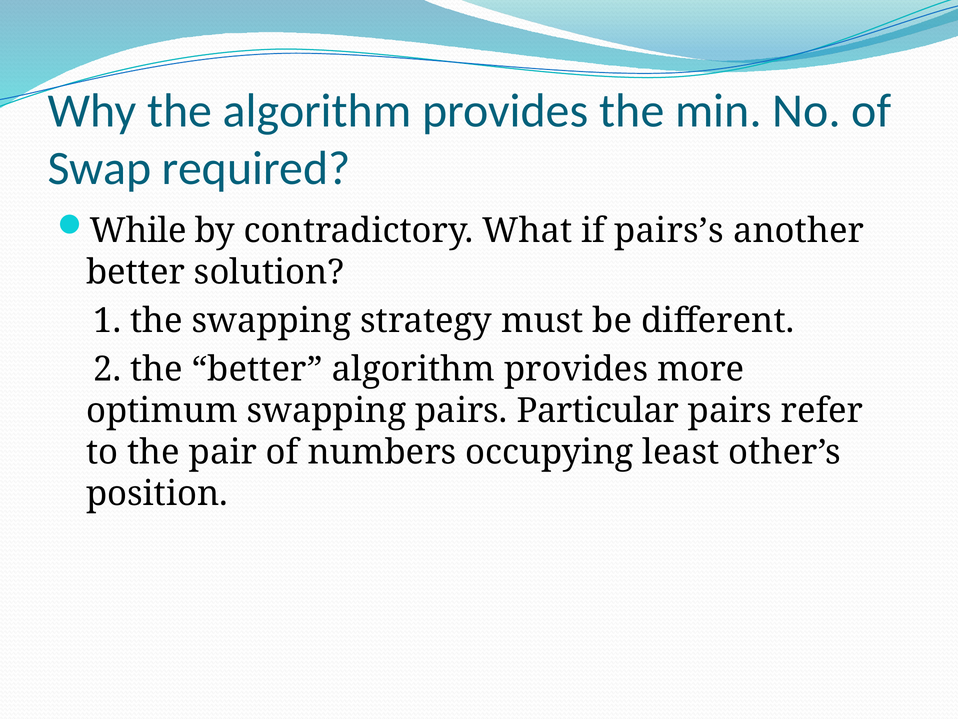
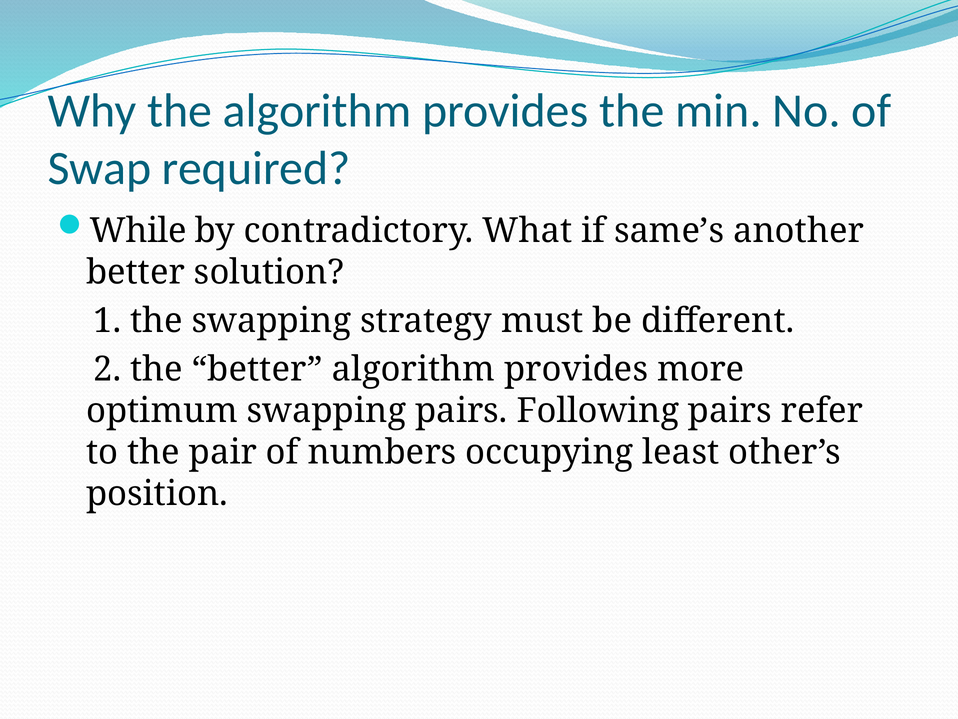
pairs’s: pairs’s -> same’s (669, 231)
Particular: Particular -> Following (598, 410)
